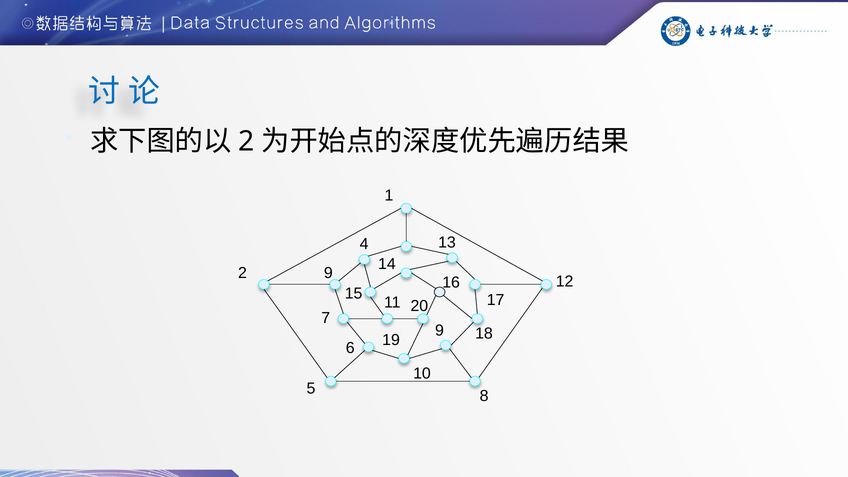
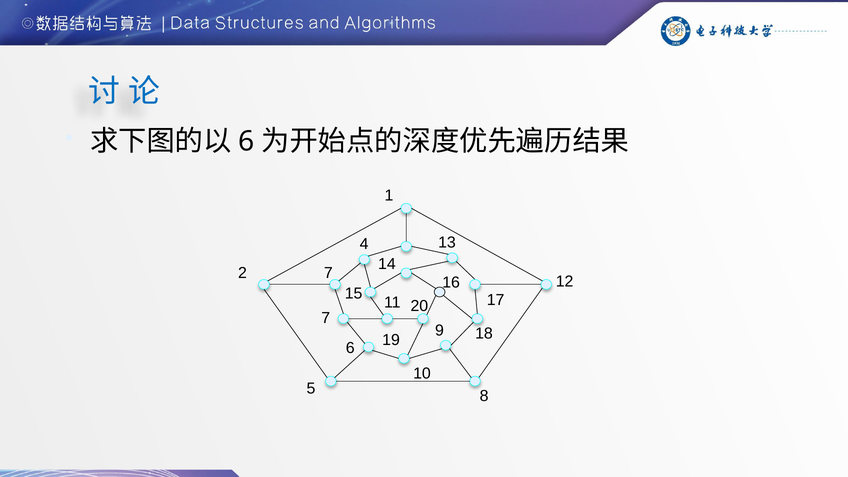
2: 2 -> 6 (247, 142)
2 9: 9 -> 7 (328, 273)
